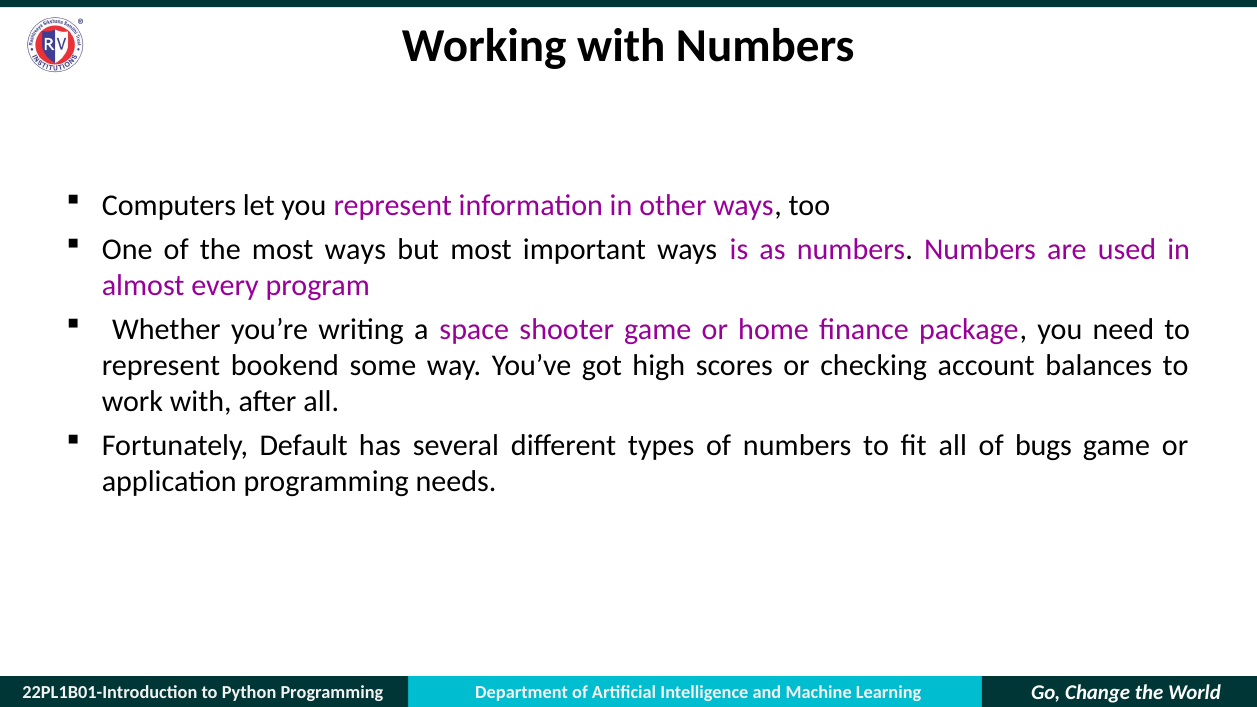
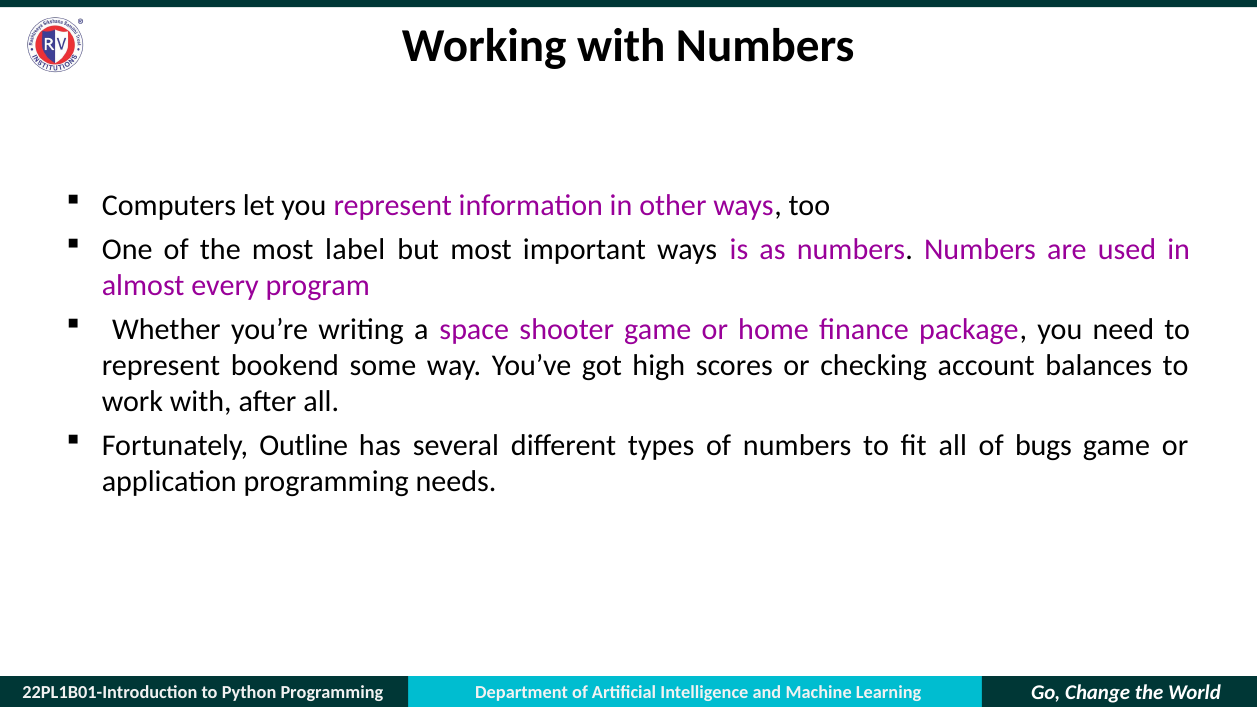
most ways: ways -> label (355, 250)
Default: Default -> Outline (304, 446)
